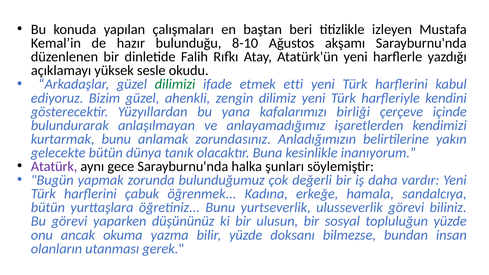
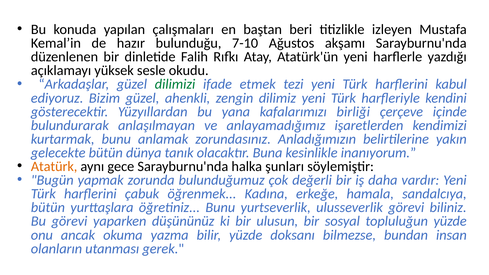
8-10: 8-10 -> 7-10 (245, 43)
etti: etti -> tezi (293, 84)
Atatürk colour: purple -> orange (54, 167)
